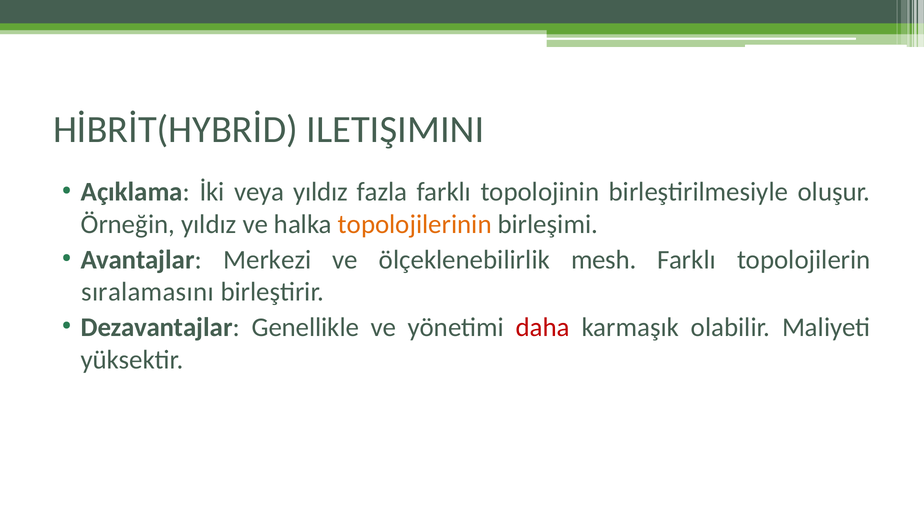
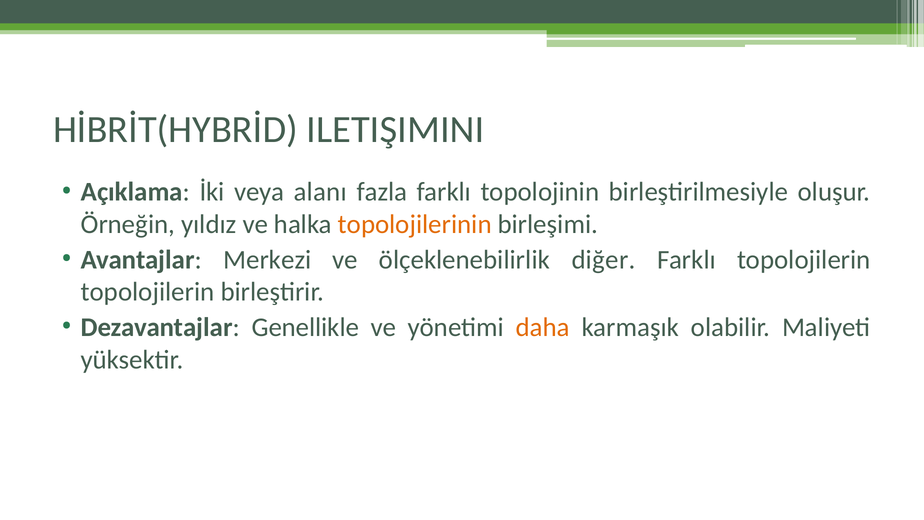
veya yıldız: yıldız -> alanı (320, 192)
mesh: mesh -> diğer (604, 260)
sıralamasını: sıralamasını -> topolojilerin (148, 292)
daha colour: red -> orange (543, 327)
